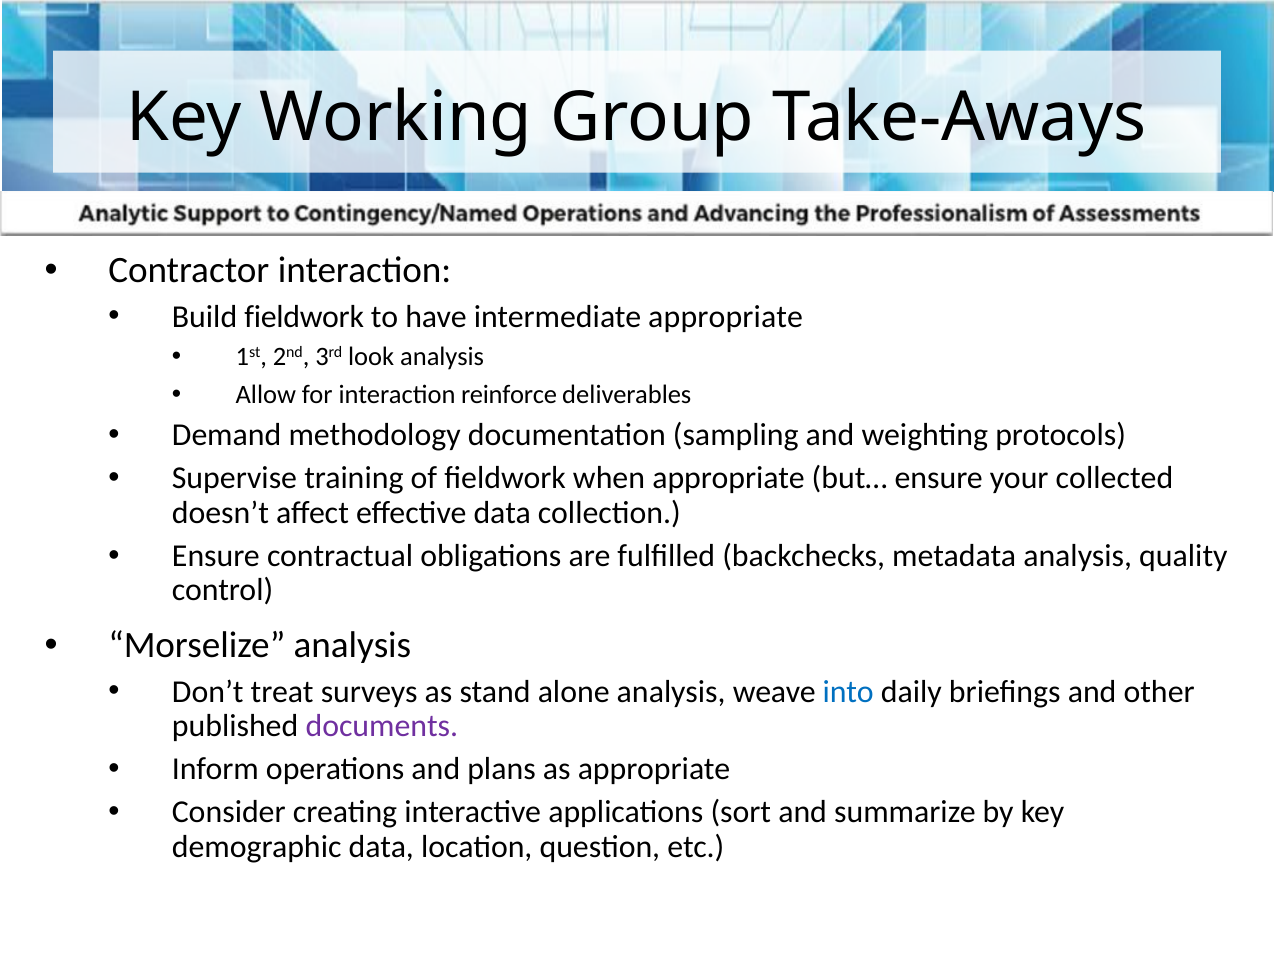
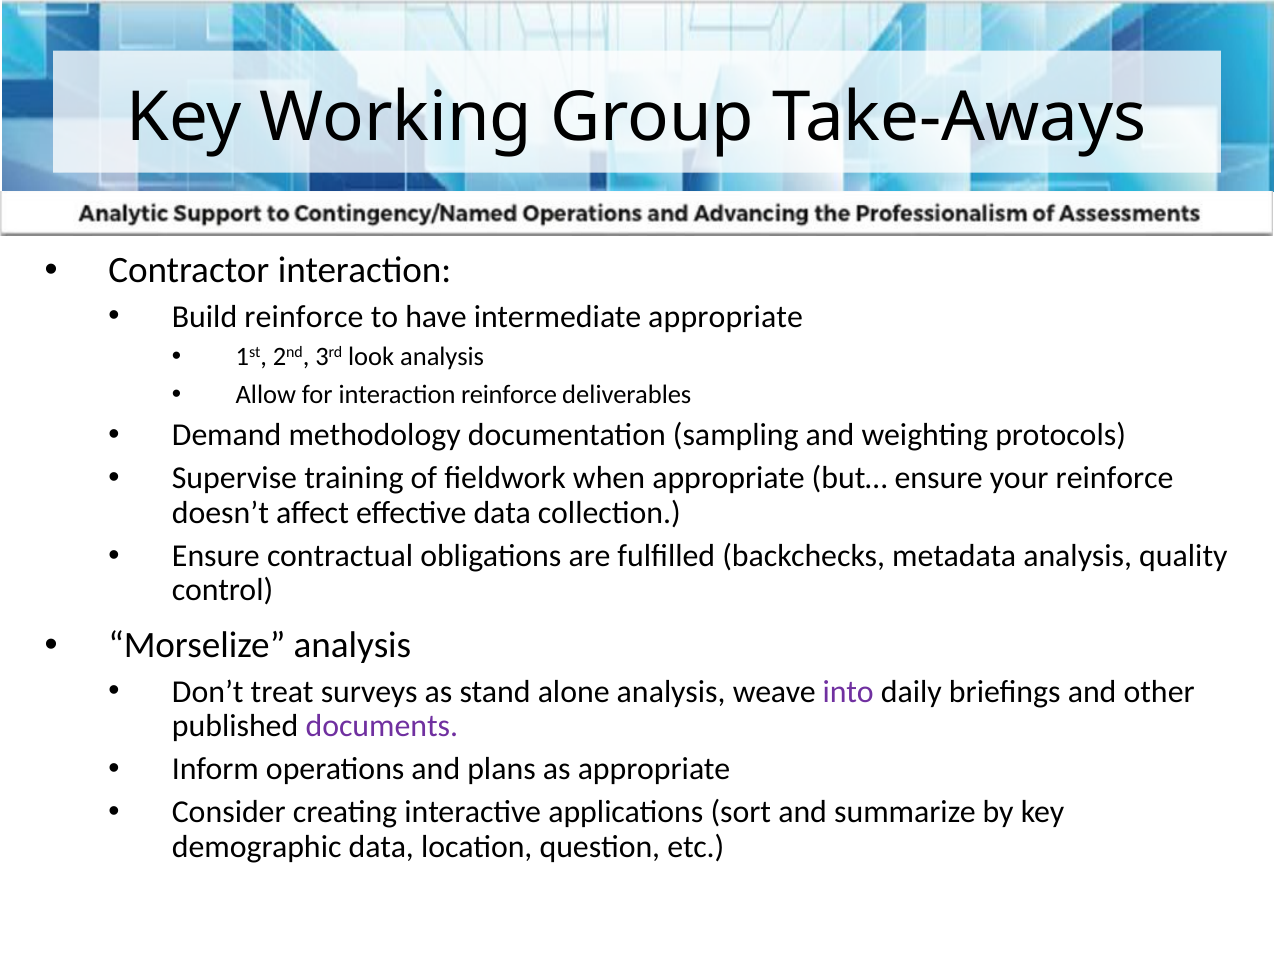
Build fieldwork: fieldwork -> reinforce (304, 317)
your collected: collected -> reinforce (1115, 478)
into colour: blue -> purple (848, 691)
